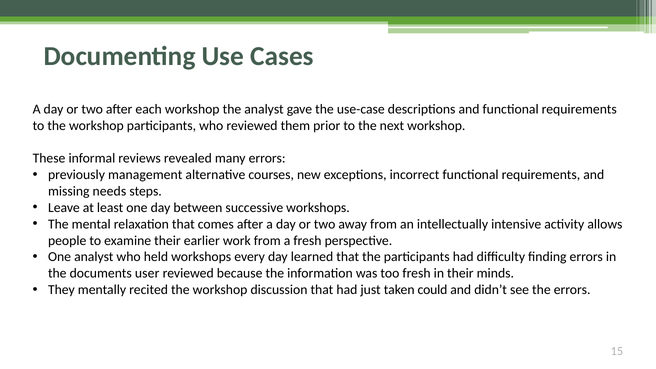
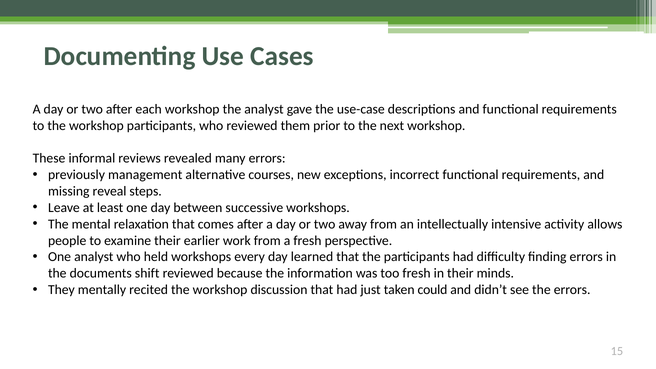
needs: needs -> reveal (110, 191)
user: user -> shift (147, 273)
